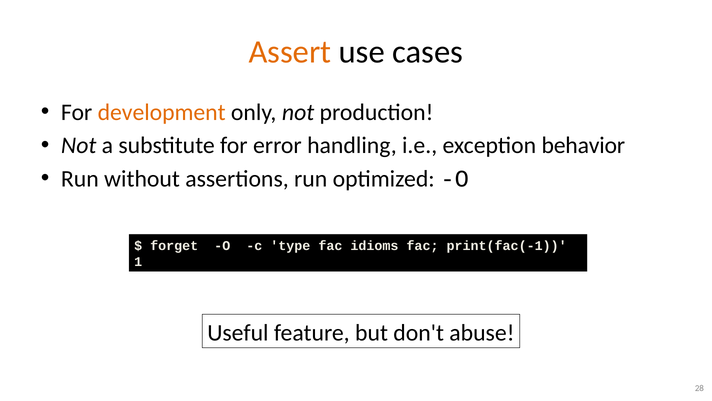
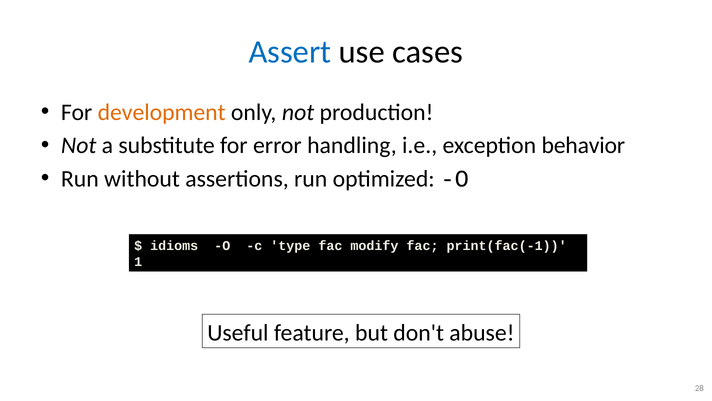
Assert colour: orange -> blue (290, 52)
forget: forget -> idioms (174, 245)
idioms: idioms -> modify (374, 245)
